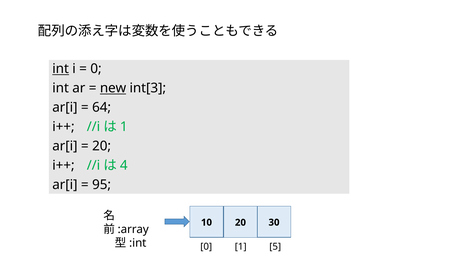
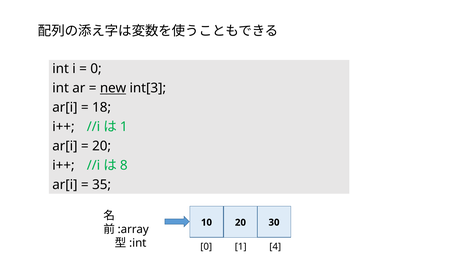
int underline: present -> none (61, 69)
64: 64 -> 18 (102, 107)
4: 4 -> 8 (124, 165)
95: 95 -> 35 (102, 184)
5: 5 -> 4 (275, 246)
